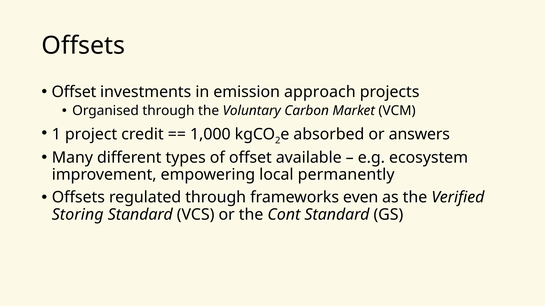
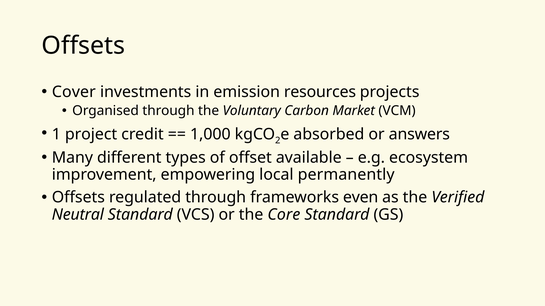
Offset: Offset -> Cover (74, 92)
approach: approach -> resources (320, 92)
Storing: Storing -> Neutral (78, 215)
Cont: Cont -> Core (284, 215)
